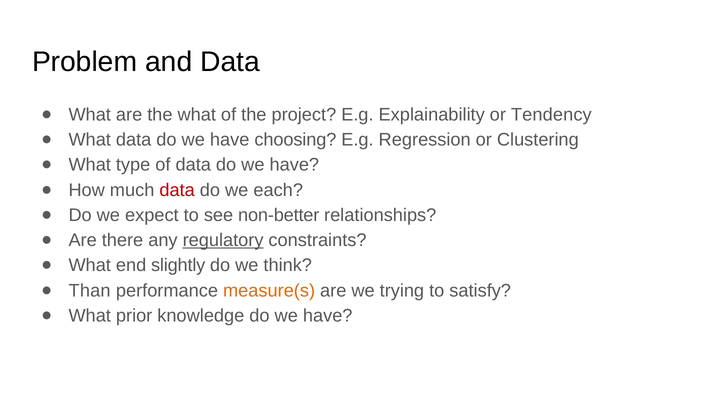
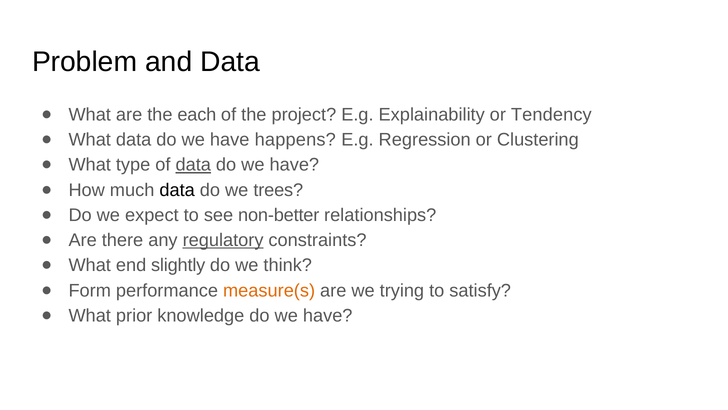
the what: what -> each (197, 114)
choosing: choosing -> happens (295, 140)
data underline: none -> present (193, 165)
data colour: red -> black (177, 190)
each: each -> trees (278, 190)
Than: Than -> Form (90, 290)
